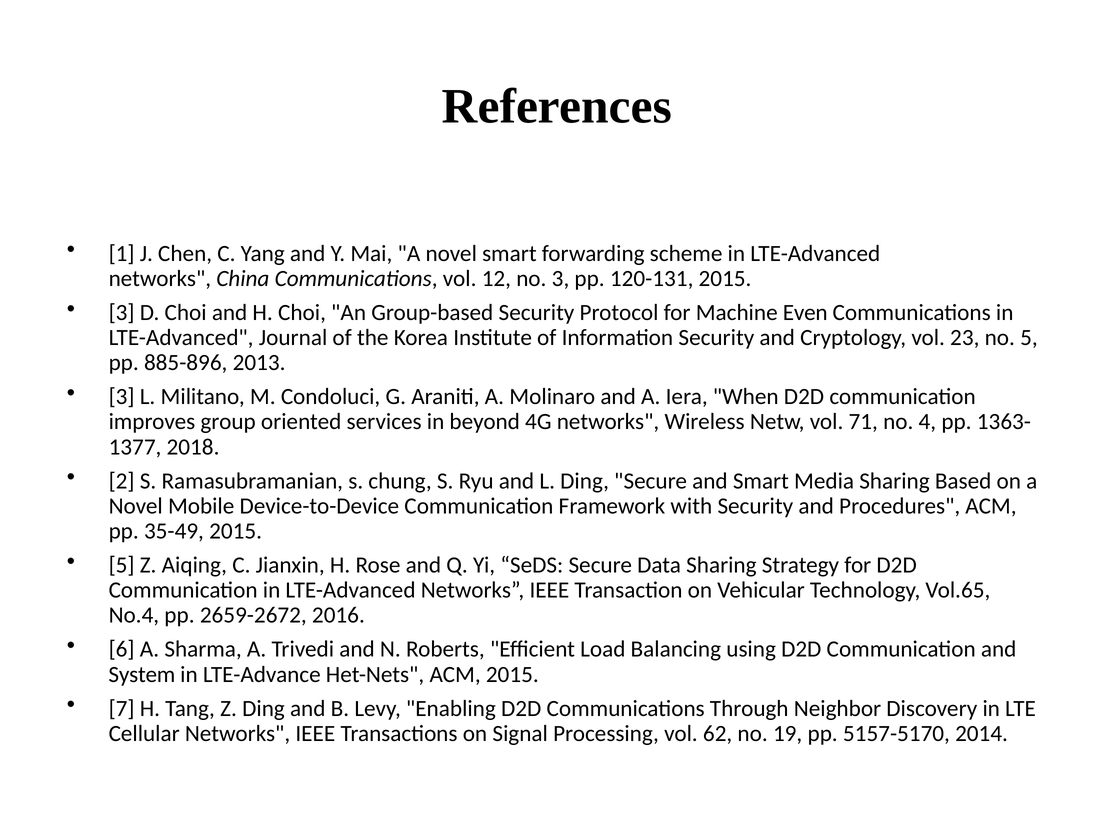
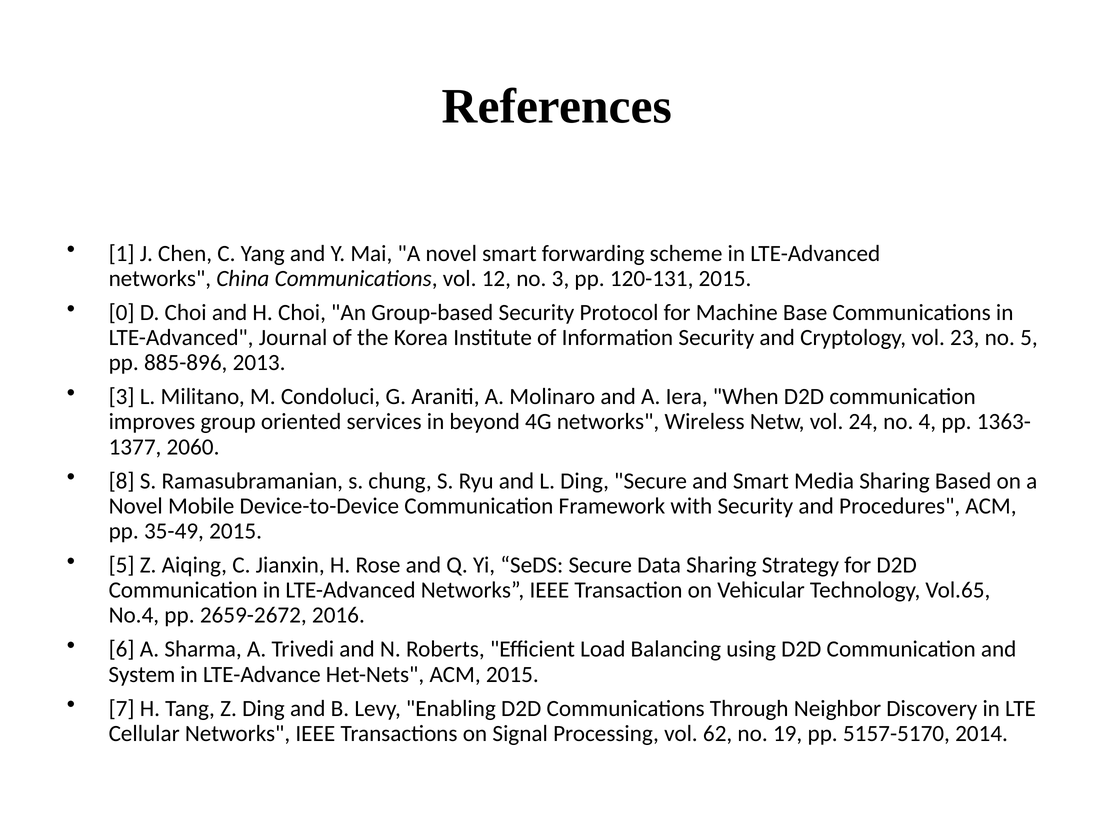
3: 3 -> 0 (122, 312)
Even: Even -> Base (805, 312)
71: 71 -> 24 (863, 422)
2018: 2018 -> 2060 (193, 447)
2: 2 -> 8 (122, 481)
